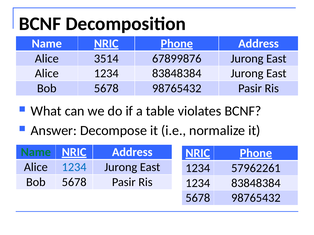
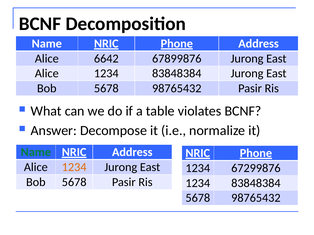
3514: 3514 -> 6642 (106, 59)
1234 colour: blue -> orange (74, 167)
57962261: 57962261 -> 67299876 (256, 168)
